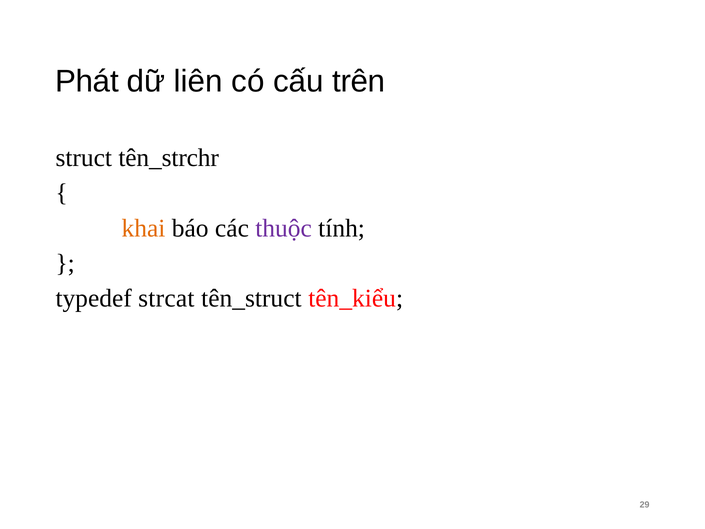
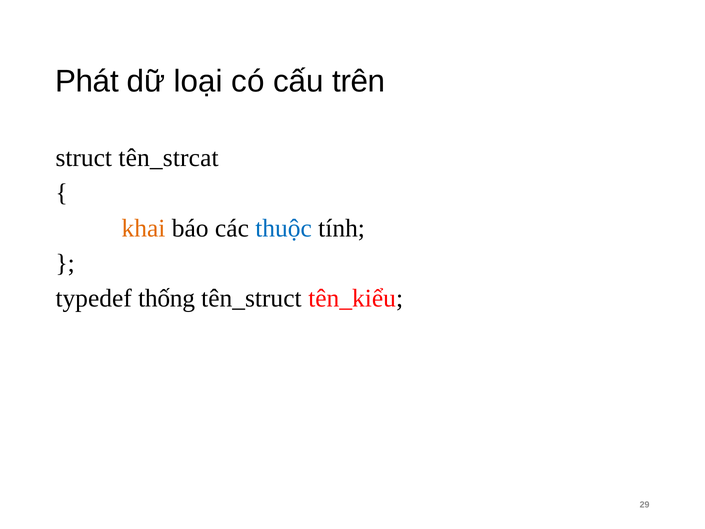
liên: liên -> loại (198, 81)
tên_strchr: tên_strchr -> tên_strcat (169, 158)
thuộc colour: purple -> blue (284, 228)
strcat: strcat -> thống (167, 298)
